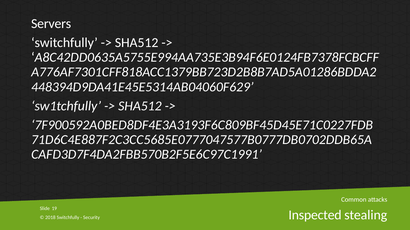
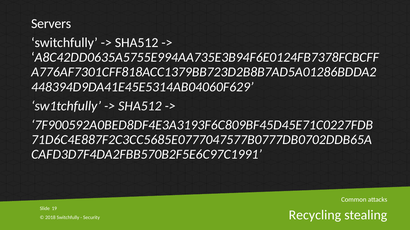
Inspected: Inspected -> Recycling (315, 216)
